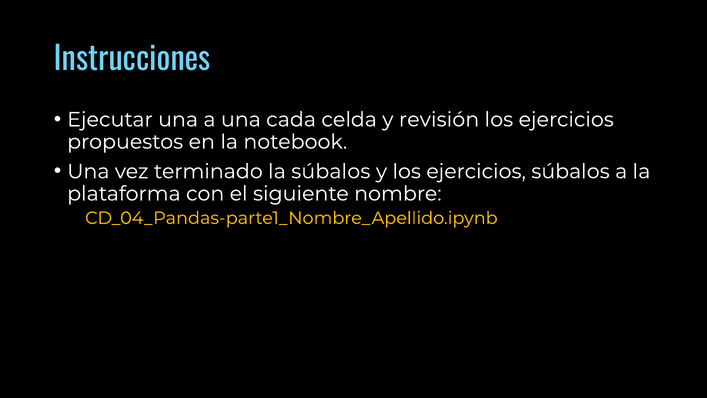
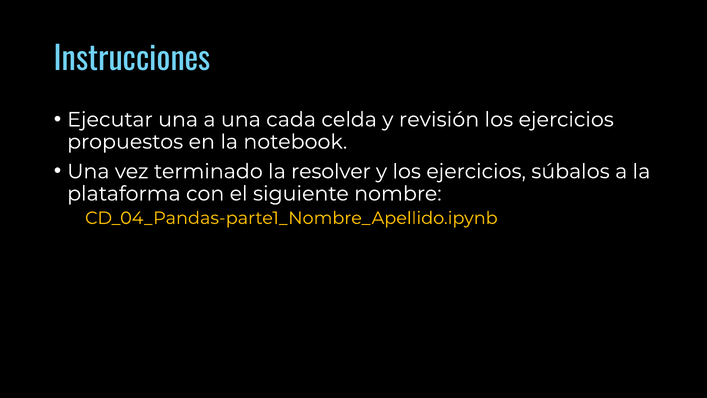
la súbalos: súbalos -> resolver (331, 171)
